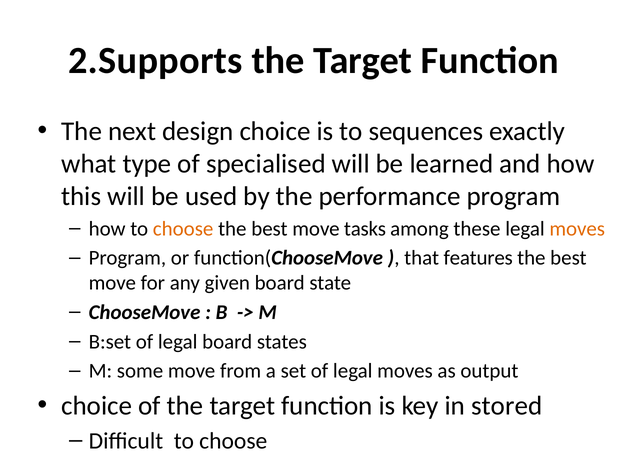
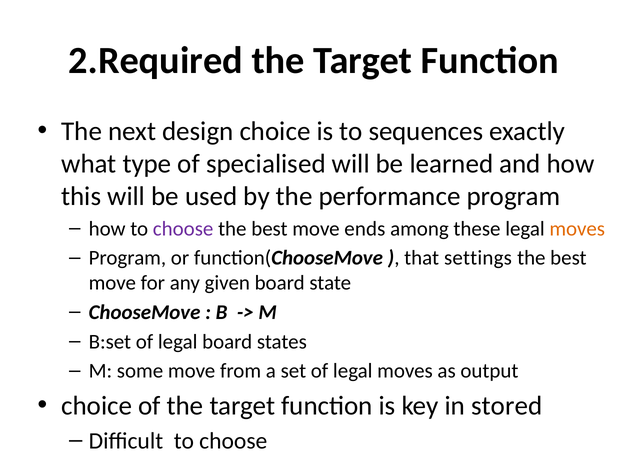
2.Supports: 2.Supports -> 2.Required (156, 61)
choose colour: orange -> purple (183, 229)
tasks: tasks -> ends (365, 229)
features: features -> settings (478, 258)
